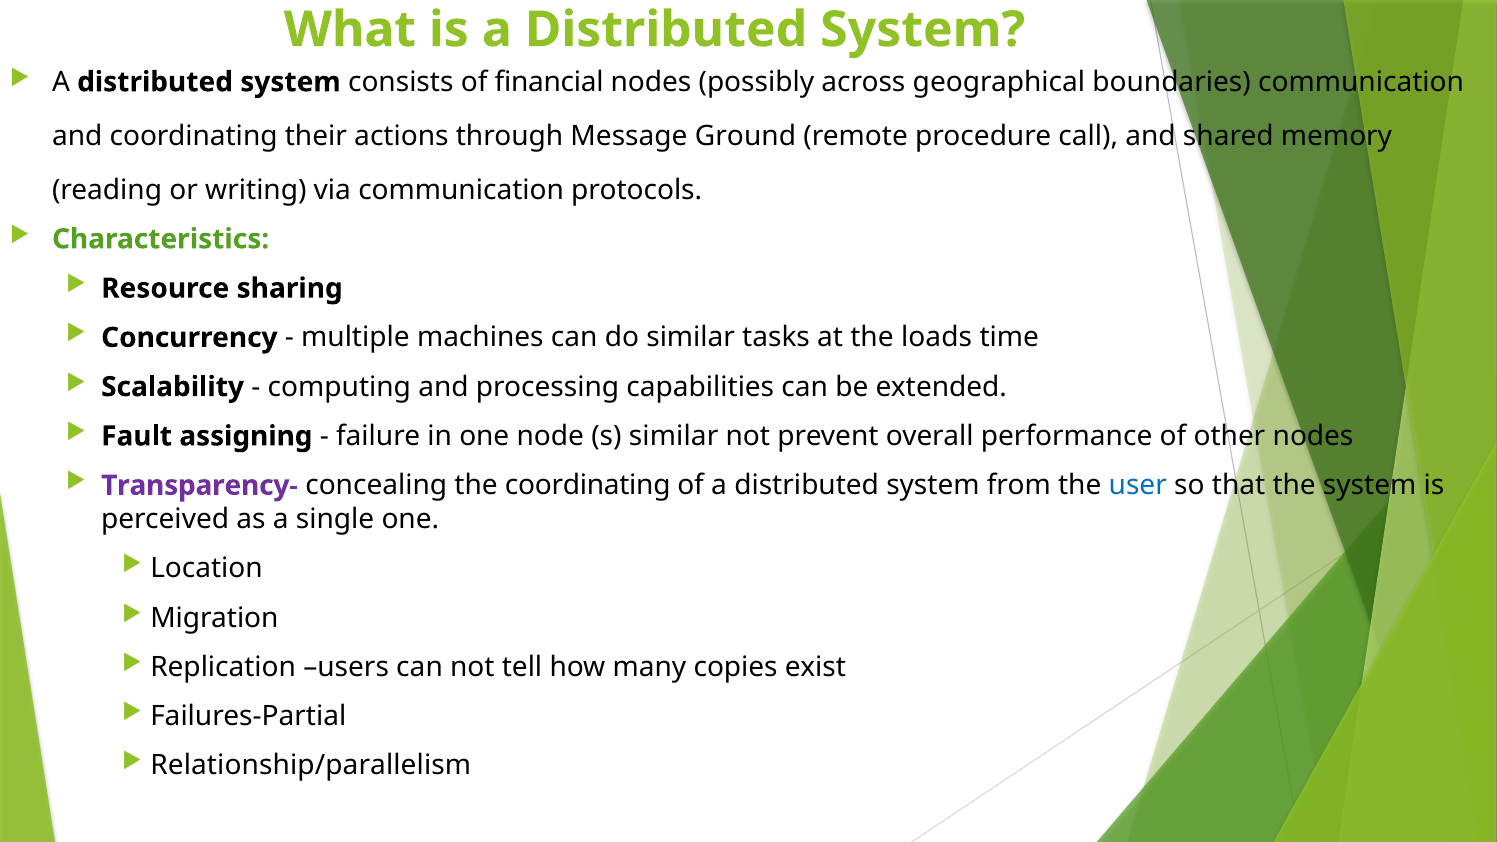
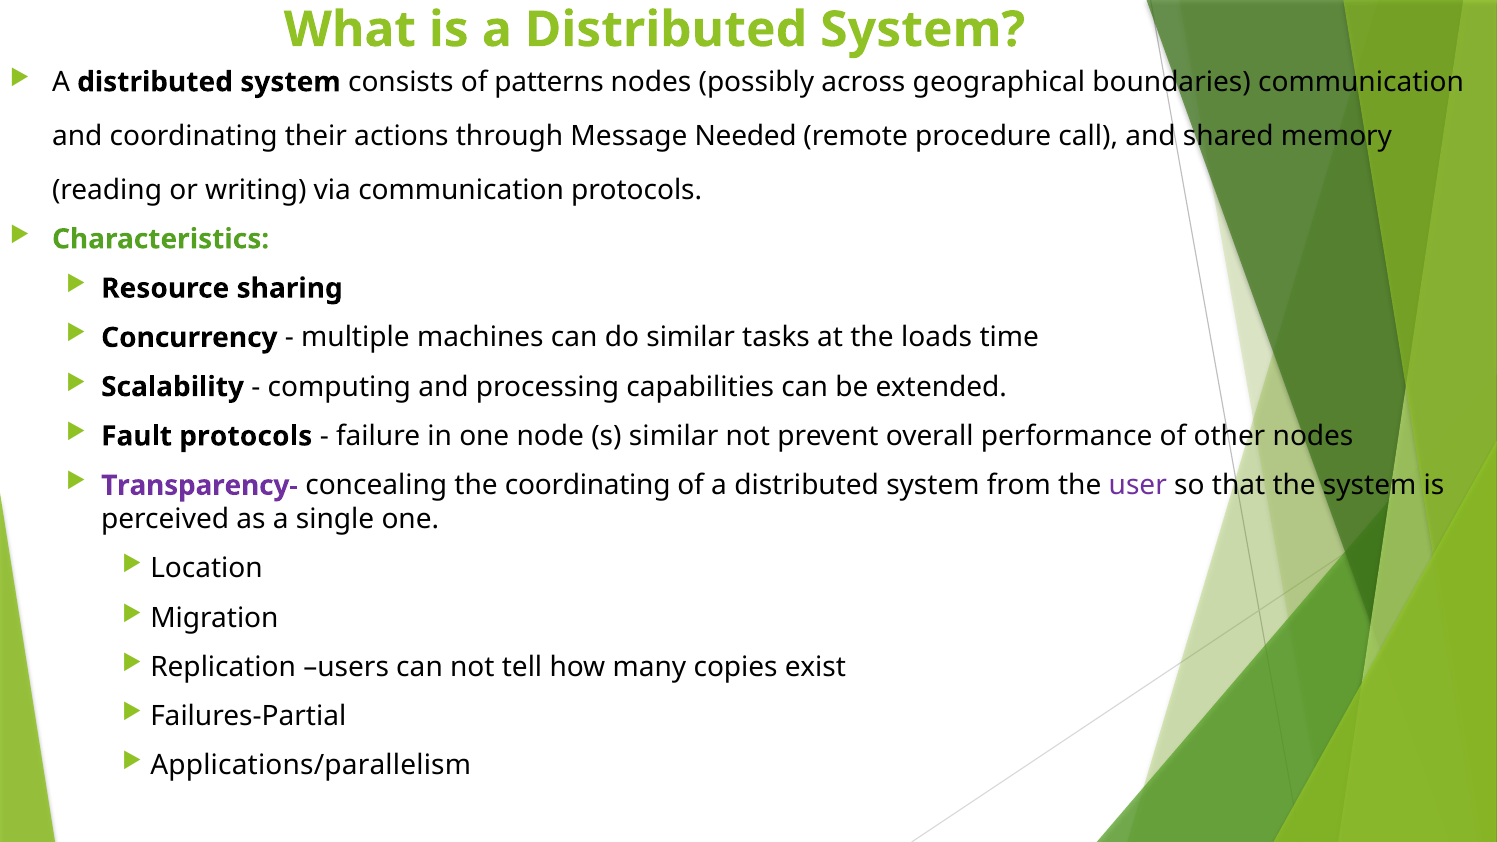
financial: financial -> patterns (549, 82)
Ground: Ground -> Needed (746, 136)
Fault assigning: assigning -> protocols (246, 436)
user colour: blue -> purple (1138, 486)
Relationship/parallelism: Relationship/parallelism -> Applications/parallelism (311, 766)
